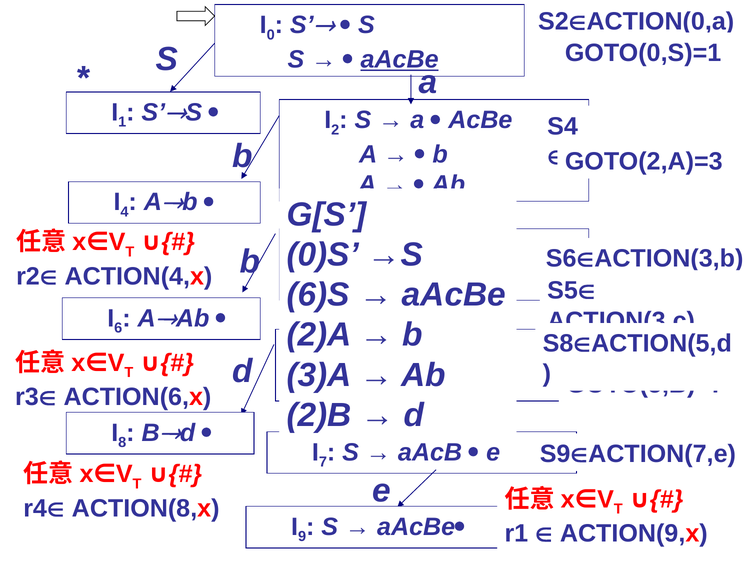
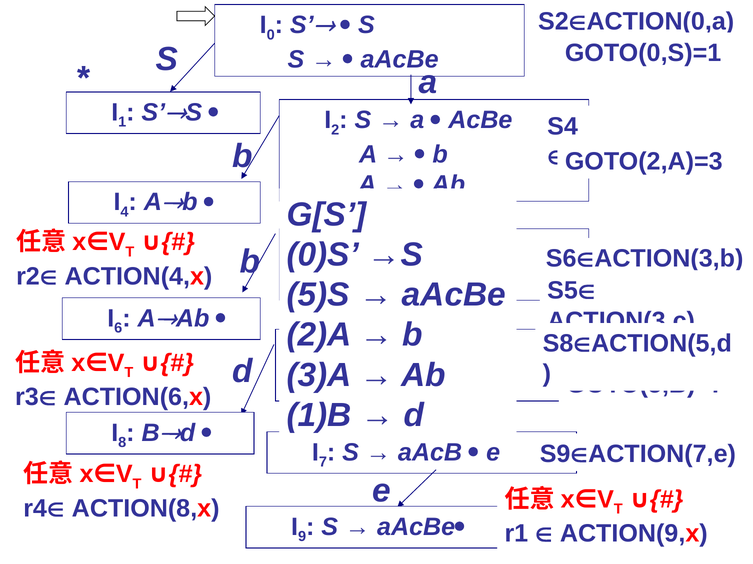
aAcBe underline: present -> none (400, 59)
6)S: 6)S -> 5)S (318, 295)
2)B: 2)B -> 1)B (319, 416)
